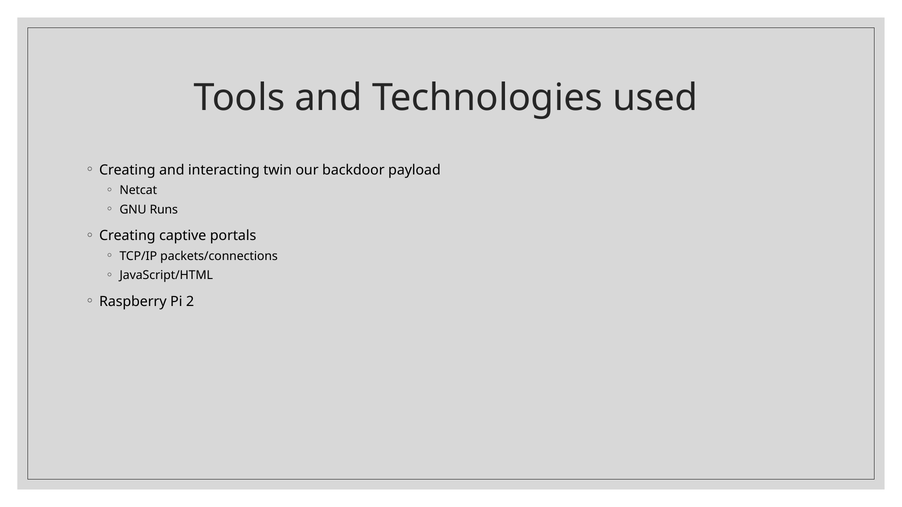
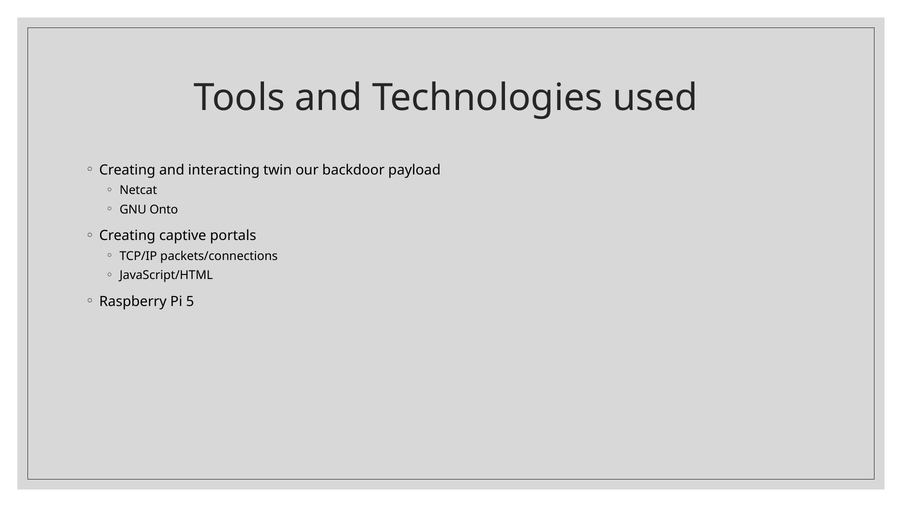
Runs: Runs -> Onto (164, 210)
2: 2 -> 5 (190, 302)
